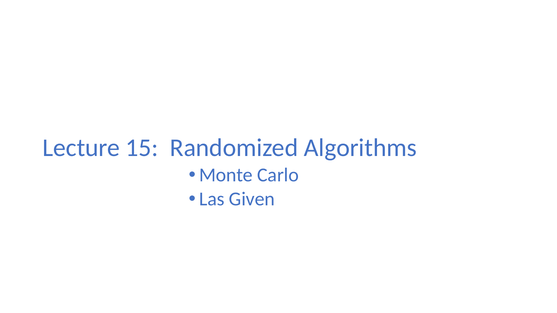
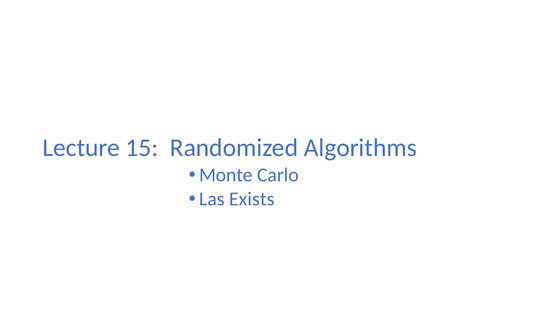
Given: Given -> Exists (252, 199)
